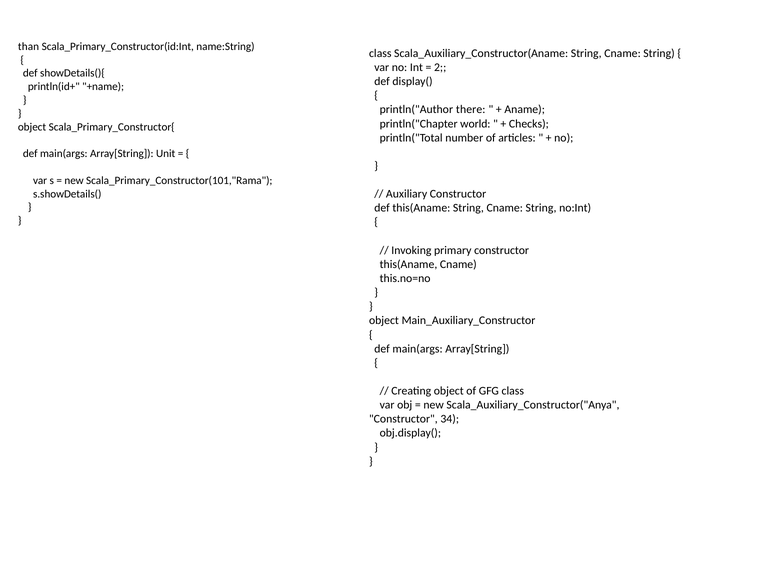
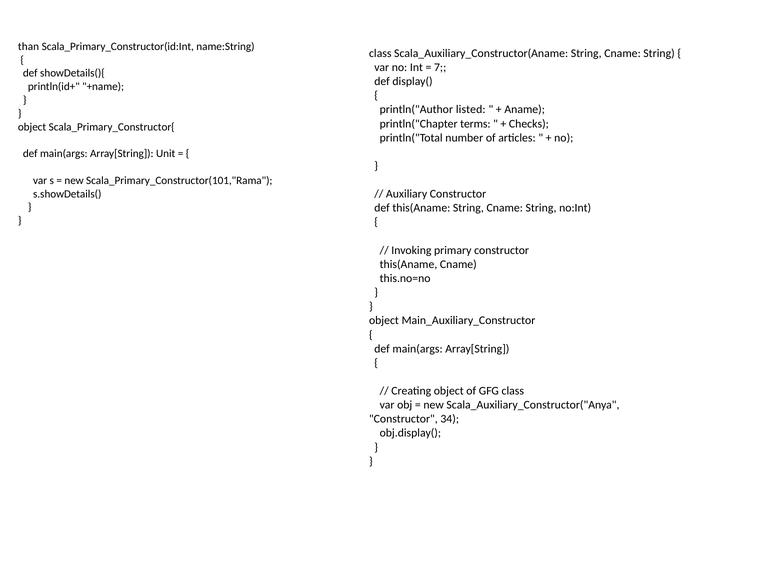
2: 2 -> 7 (440, 67)
there: there -> listed (471, 110)
world: world -> terms (475, 124)
